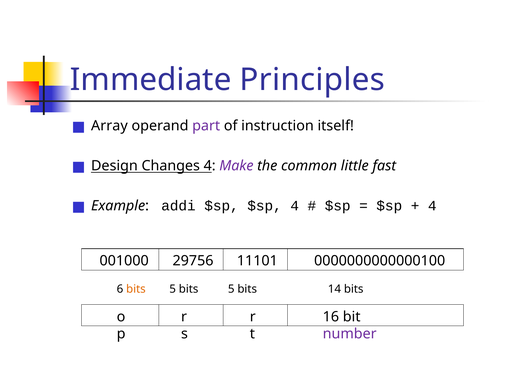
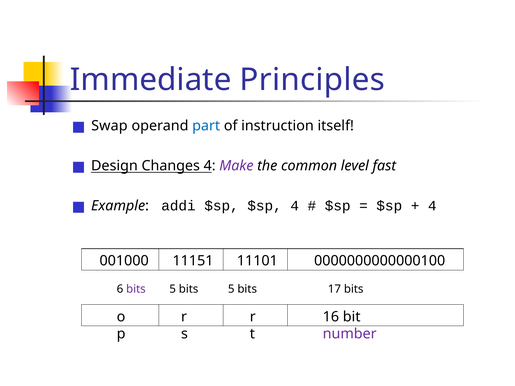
Array: Array -> Swap (109, 126)
part colour: purple -> blue (206, 126)
little: little -> level (355, 166)
29756: 29756 -> 11151 (193, 261)
bits colour: orange -> purple (136, 289)
14: 14 -> 17 (334, 289)
